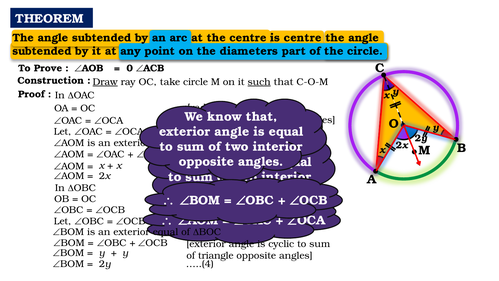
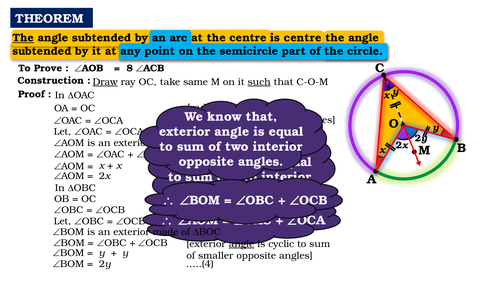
The underline: none -> present (23, 38)
diameters: diameters -> semicircle (249, 51)
0: 0 -> 8 (130, 68)
take circle: circle -> same (196, 82)
exterior equal: equal -> made (166, 232)
angle underline: none -> present (241, 244)
triangle: triangle -> smaller (216, 255)
